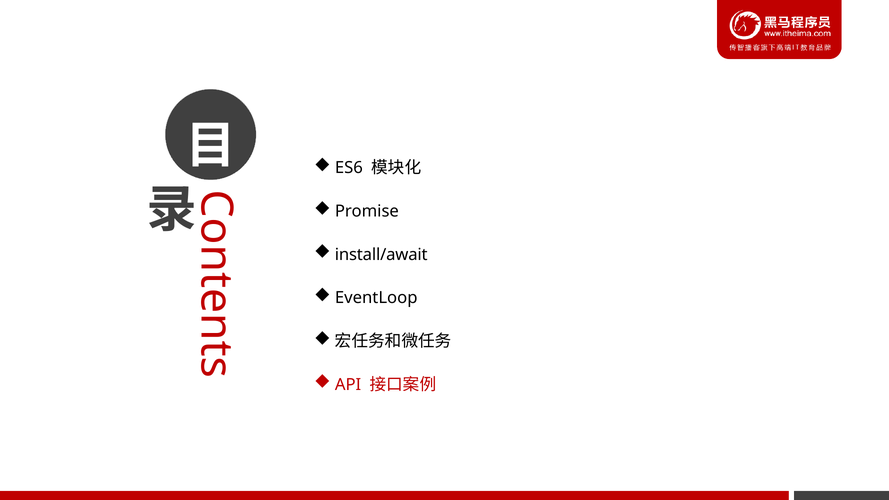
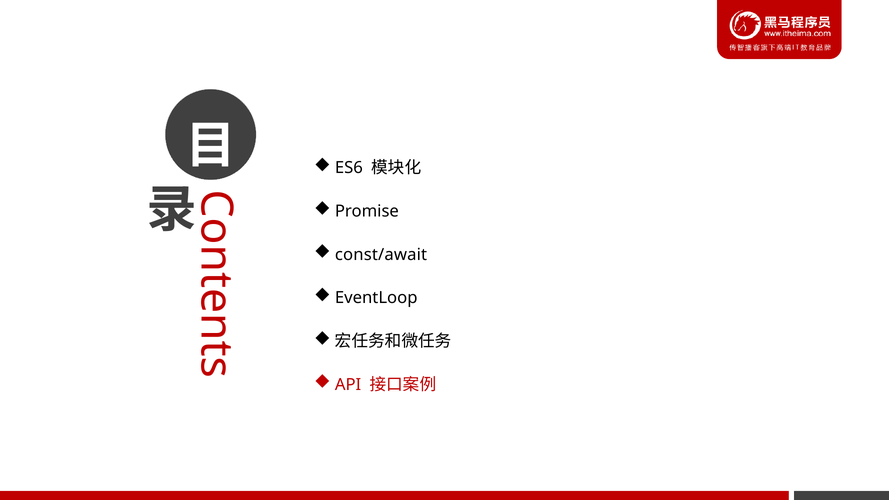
install/await: install/await -> const/await (381, 255)
